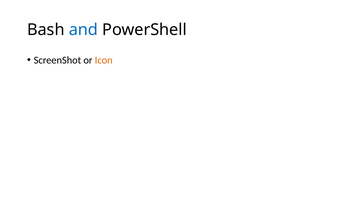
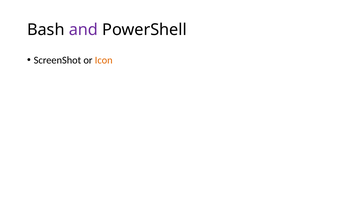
and colour: blue -> purple (83, 30)
